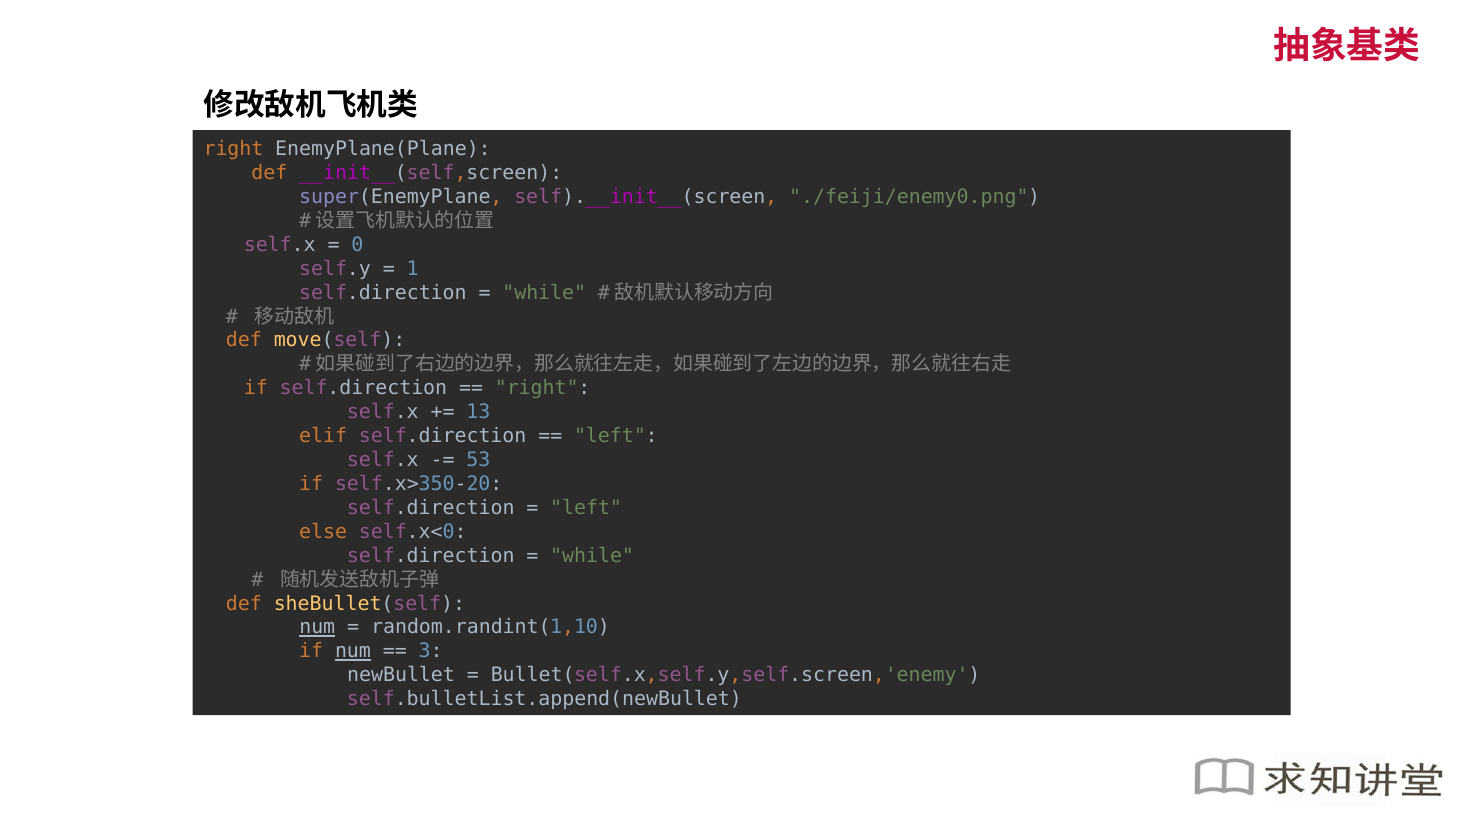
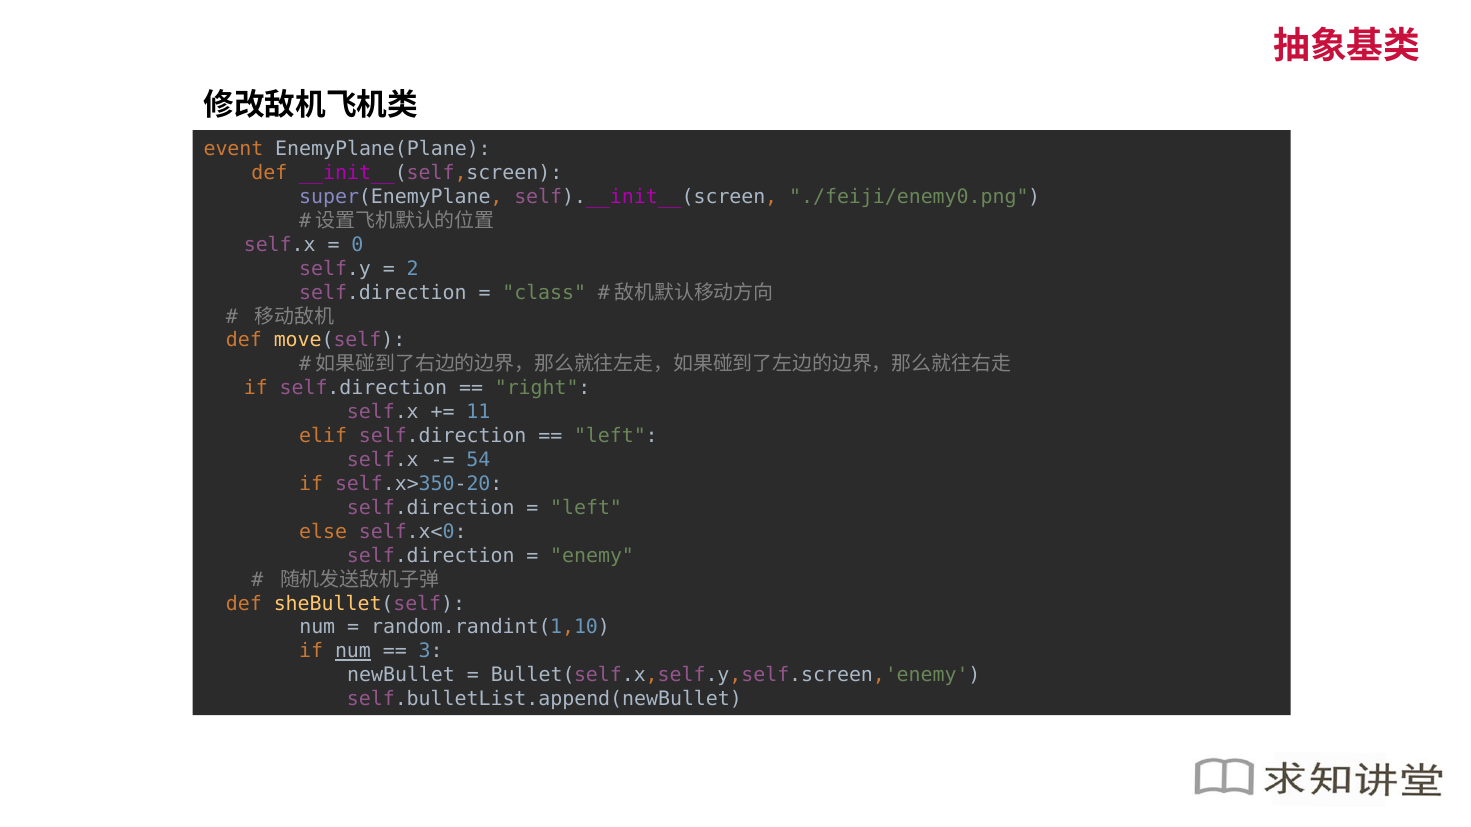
right: right -> event (233, 149)
1: 1 -> 2 (413, 269)
while: while -> class (544, 293)
13: 13 -> 11 (478, 412)
53: 53 -> 54 (478, 460)
while: while -> enemy (592, 556)
num underline: present -> none (317, 628)
